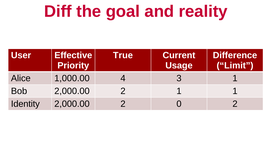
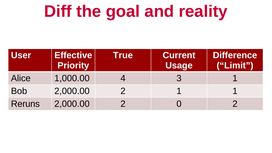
Identity: Identity -> Reruns (25, 104)
